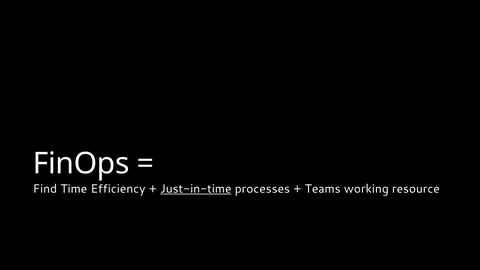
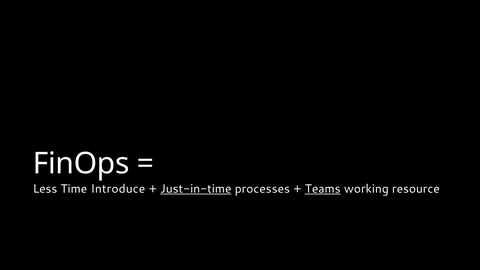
Find: Find -> Less (45, 189)
Efficiency: Efficiency -> Introduce (118, 189)
Teams underline: none -> present (323, 189)
